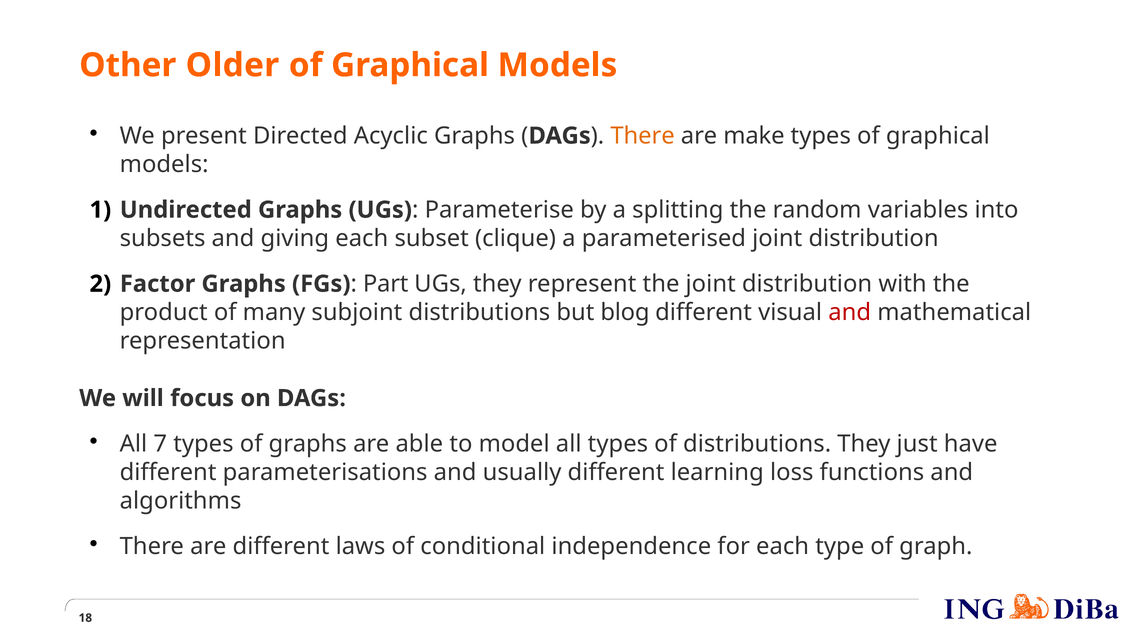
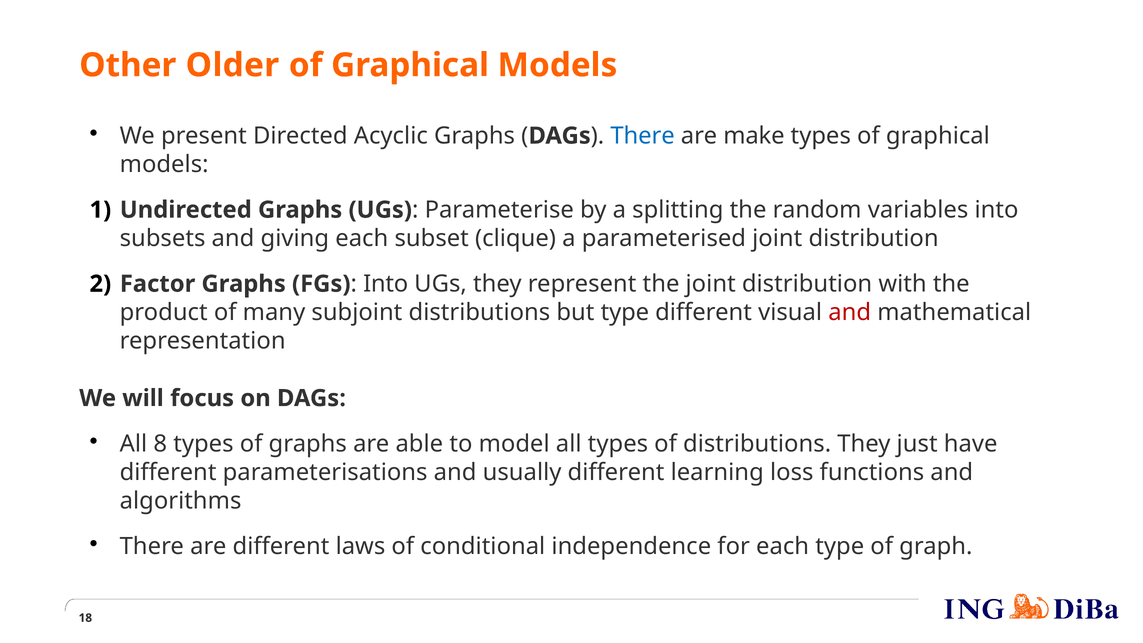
There colour: orange -> blue (643, 136)
Part: Part -> Into (386, 284)
but blog: blog -> type (625, 312)
7: 7 -> 8 (160, 444)
